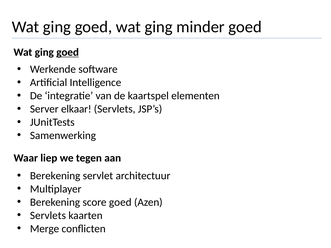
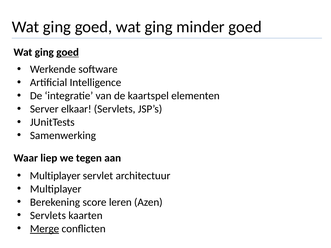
Berekening: Berekening -> Multiplayer (55, 176)
score goed: goed -> leren (120, 202)
Merge underline: none -> present (45, 229)
